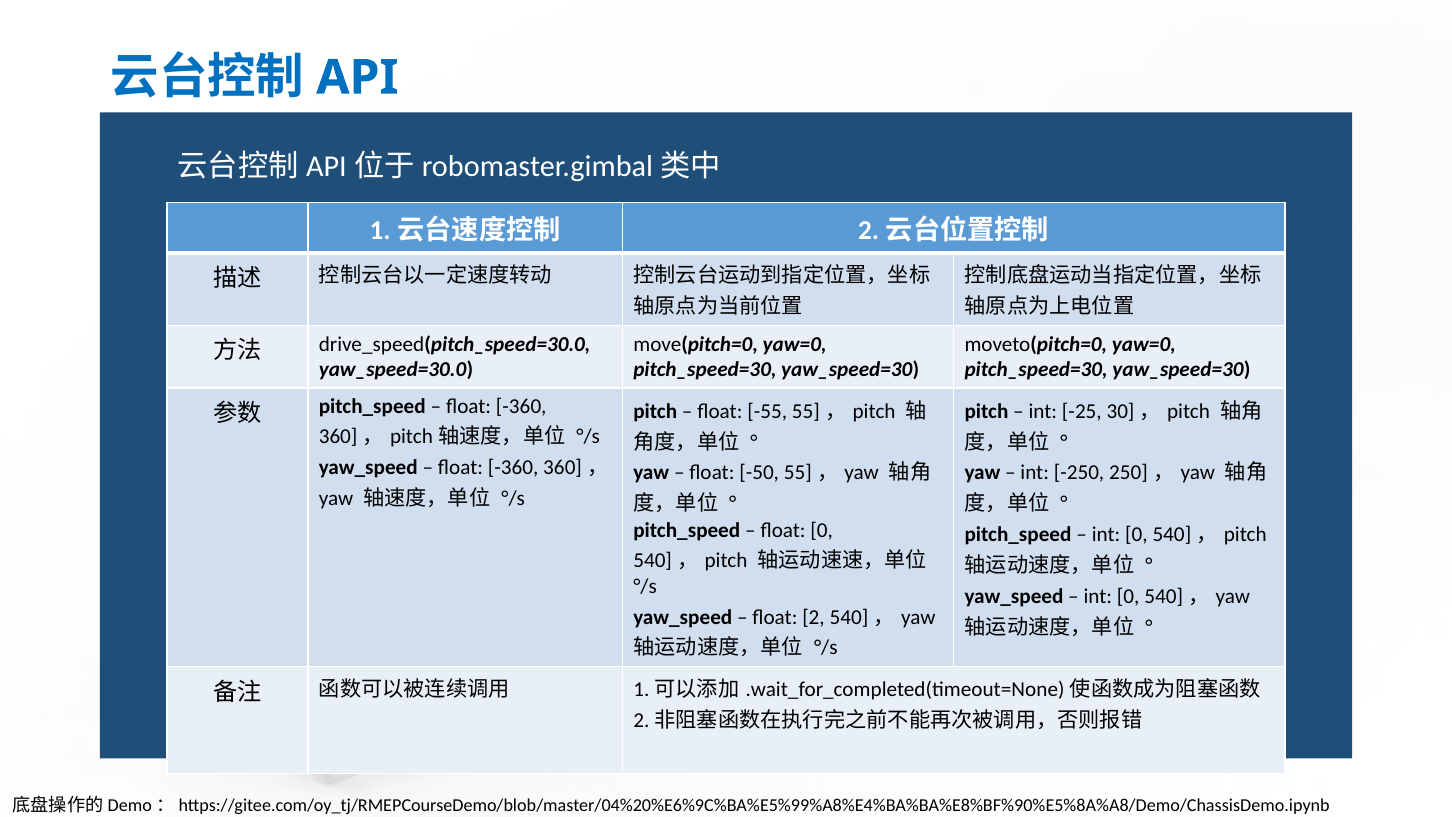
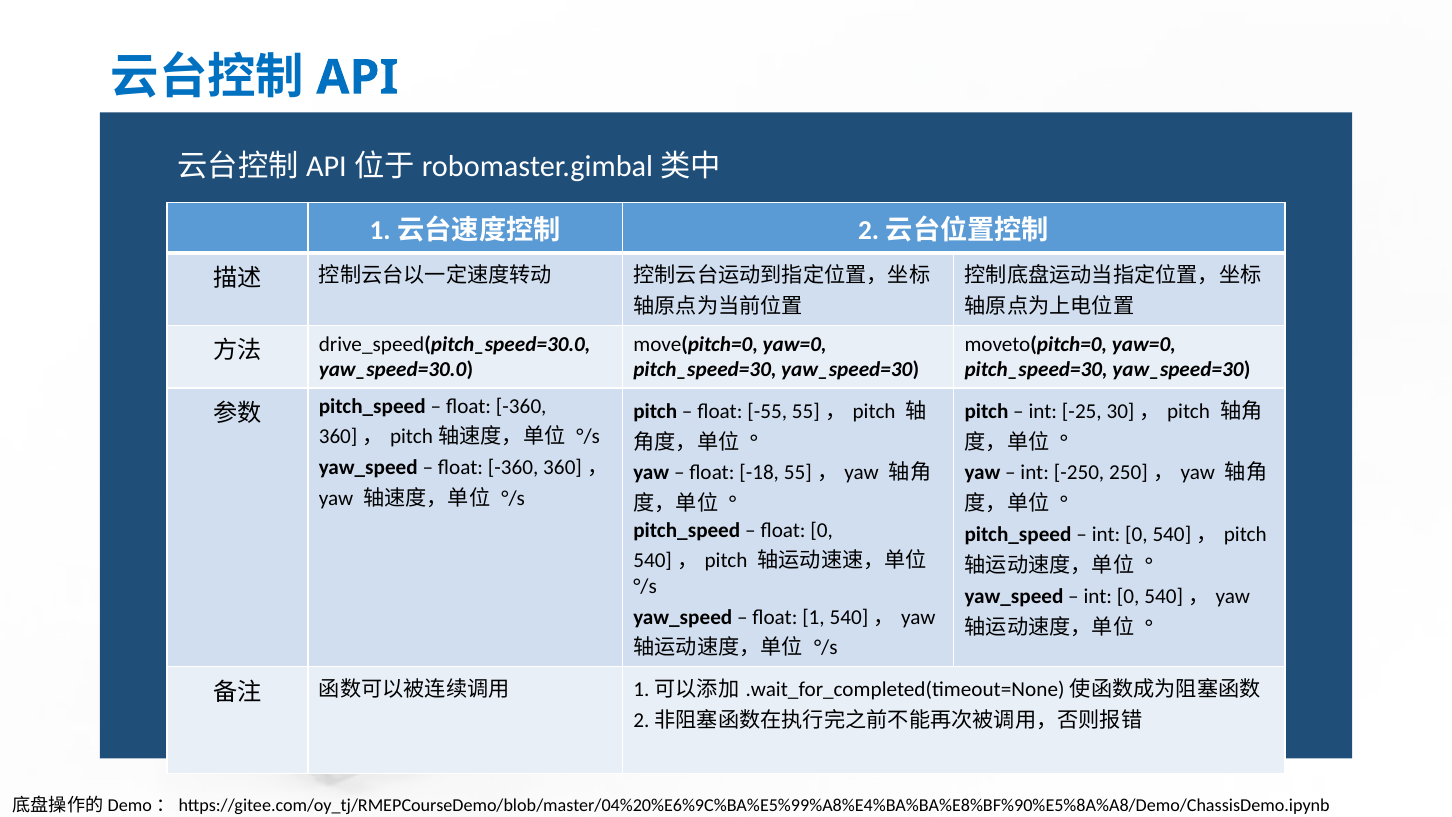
-50: -50 -> -18 (759, 473)
2: 2 -> 1 (813, 617)
